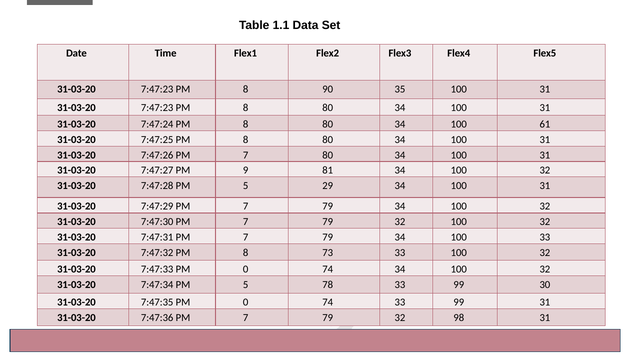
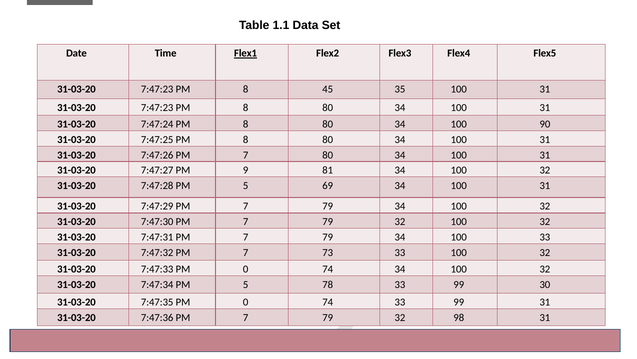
Flex1 underline: none -> present (246, 53)
90: 90 -> 45 (328, 89)
61: 61 -> 90 (545, 124)
29: 29 -> 69 (328, 185)
7:47:32 PM 8: 8 -> 7 (246, 252)
